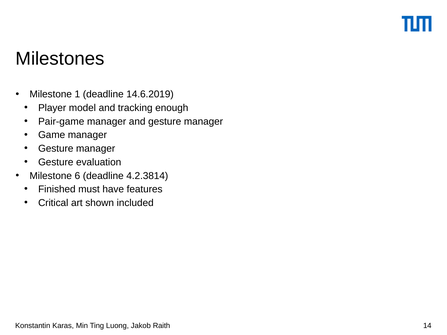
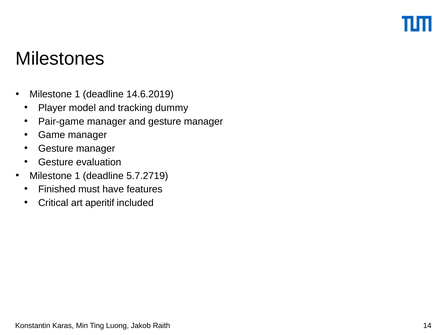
enough: enough -> dummy (172, 108)
6: 6 -> 1 (77, 176)
4.2.3814: 4.2.3814 -> 5.7.2719 (147, 176)
shown: shown -> aperitif (100, 203)
